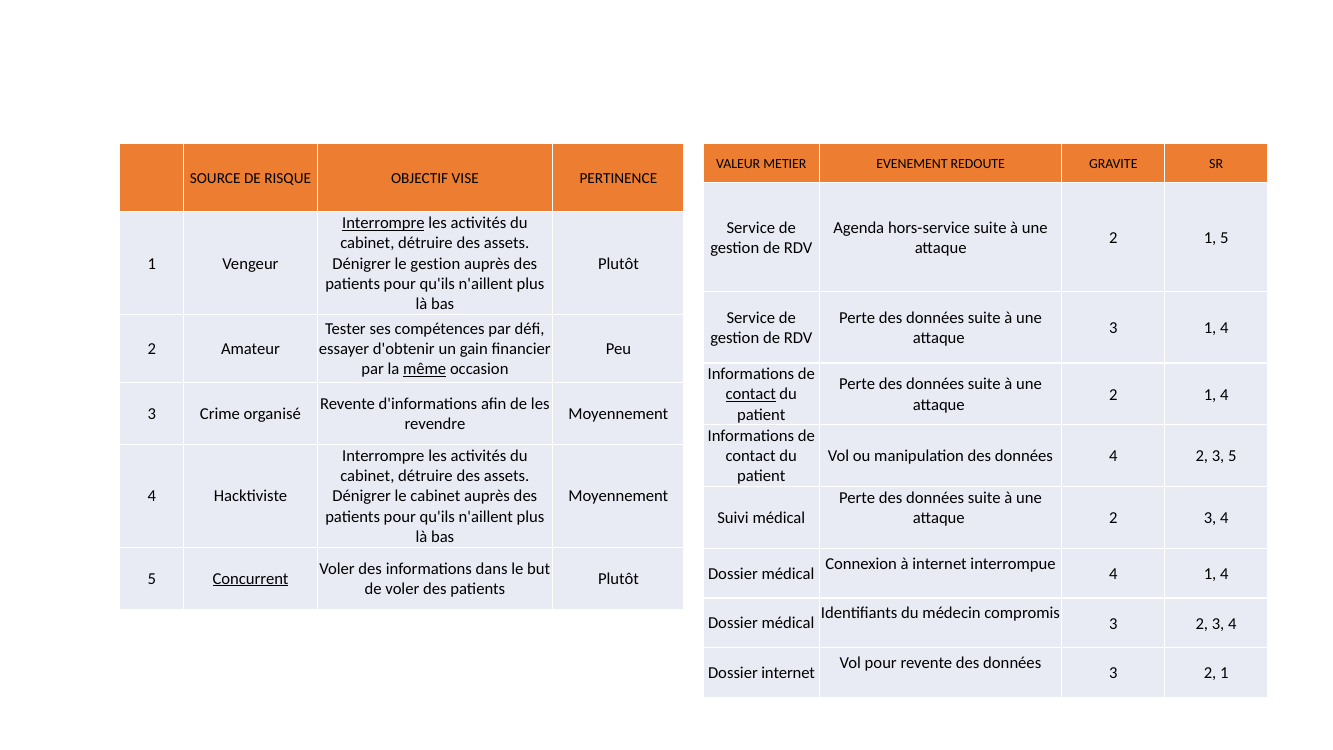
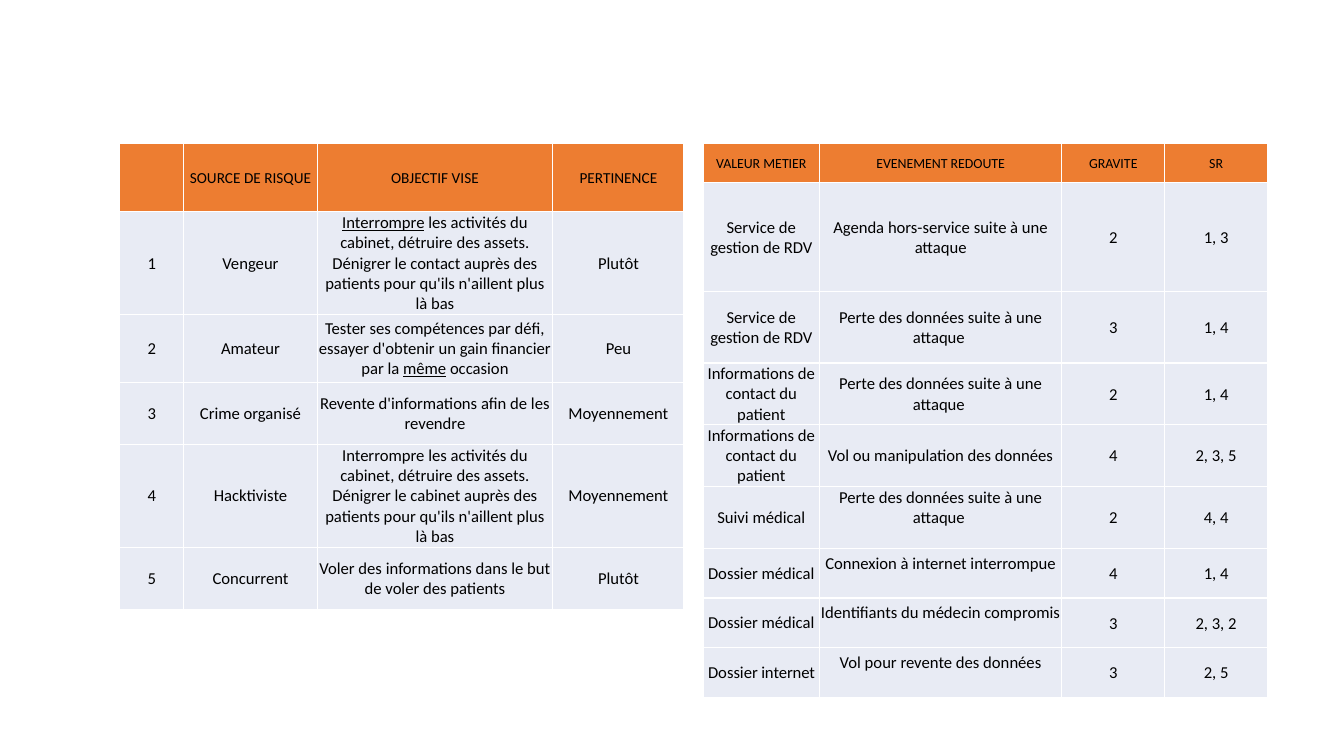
1 5: 5 -> 3 (1224, 238)
le gestion: gestion -> contact (435, 264)
contact underline: present -> none (751, 394)
attaque 2 3: 3 -> 4 (1210, 518)
Concurrent underline: present -> none (251, 579)
3 2 3 4: 4 -> 2 (1232, 623)
3 2 1: 1 -> 5 (1224, 673)
